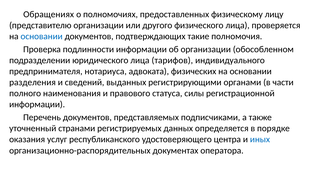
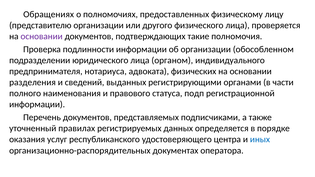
основании colour: blue -> purple (42, 36)
тарифов: тарифов -> органом (172, 60)
силы: силы -> подп (194, 94)
странами: странами -> правилах (77, 129)
